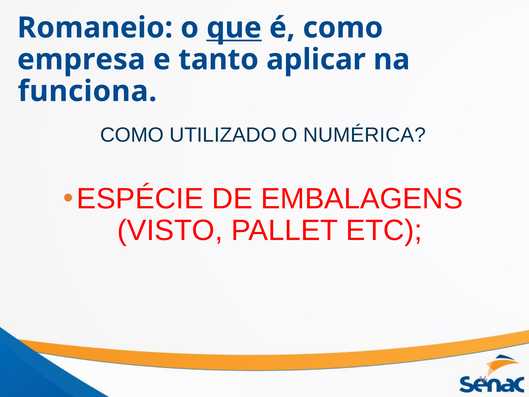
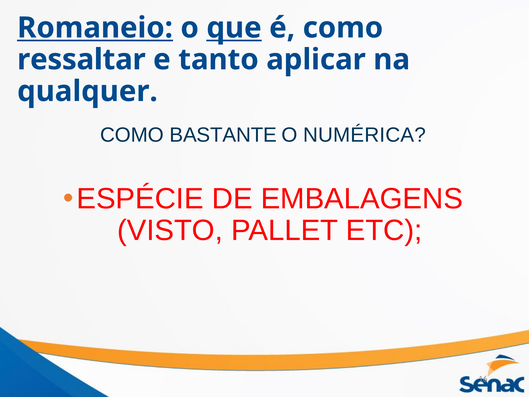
Romaneio underline: none -> present (95, 28)
empresa: empresa -> ressaltar (81, 60)
funciona: funciona -> qualquer (87, 91)
UTILIZADO: UTILIZADO -> BASTANTE (223, 135)
